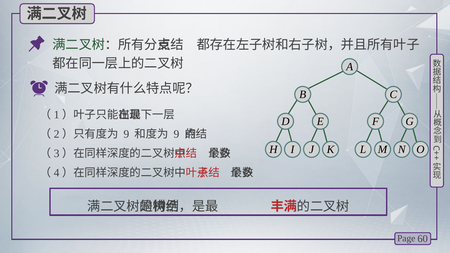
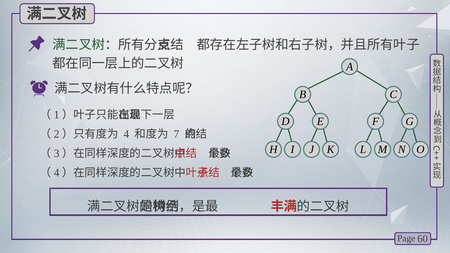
9: 9 -> 4 (126, 134)
9: 9 -> 7 (176, 134)
